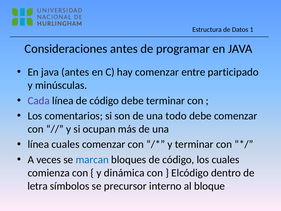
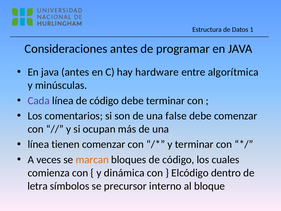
hay comenzar: comenzar -> hardware (157, 72)
participado: participado -> algorítmica (233, 72)
todo: todo -> false (176, 116)
línea cuales: cuales -> tienen (66, 144)
marcan colour: blue -> orange (92, 160)
